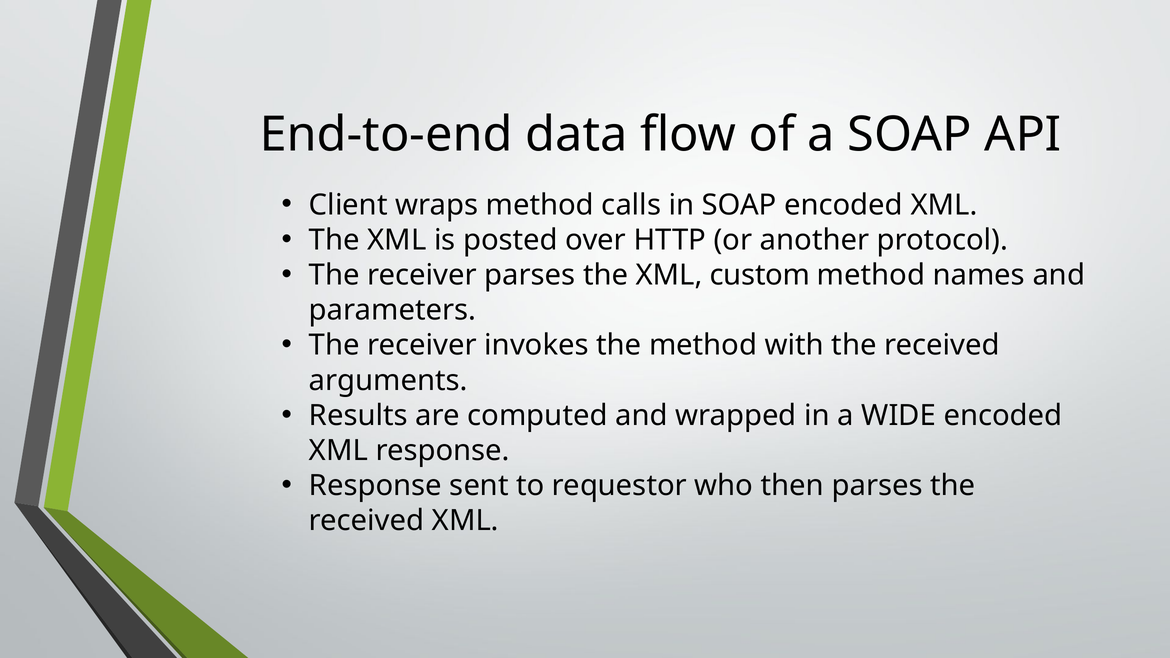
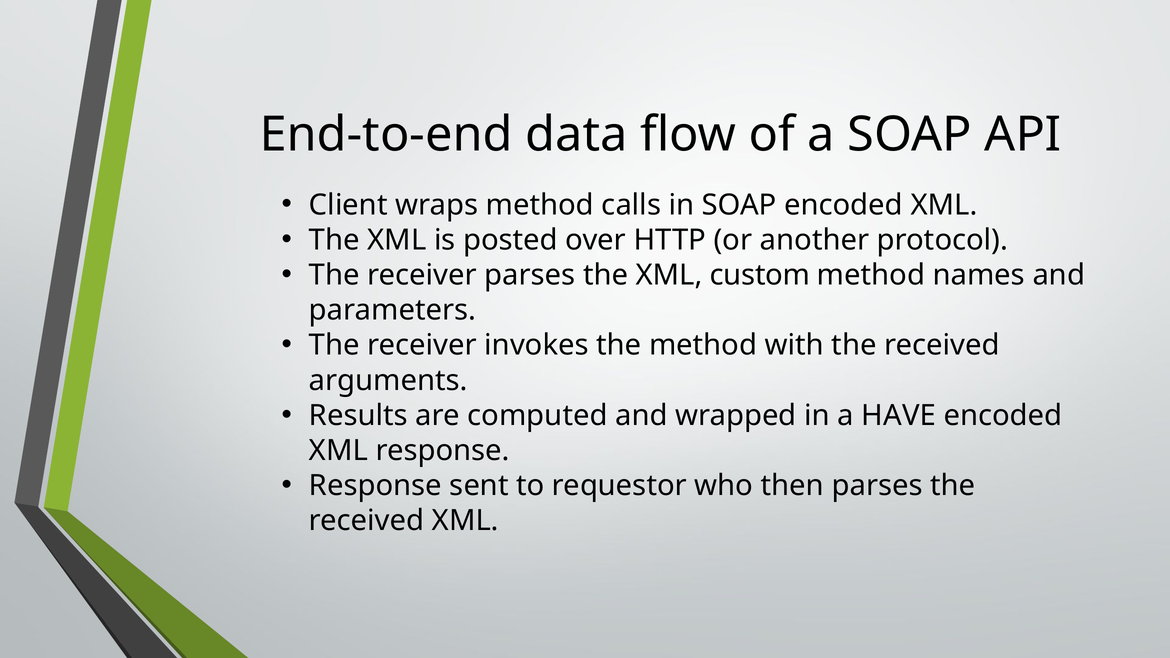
WIDE: WIDE -> HAVE (899, 416)
